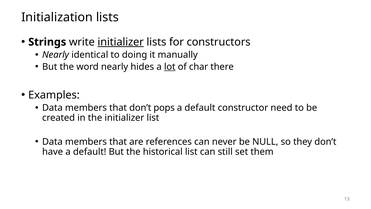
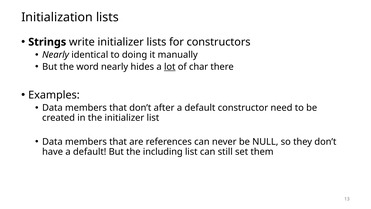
initializer underline: present -> none (121, 42)
pops: pops -> after (164, 108)
historical: historical -> including (163, 152)
